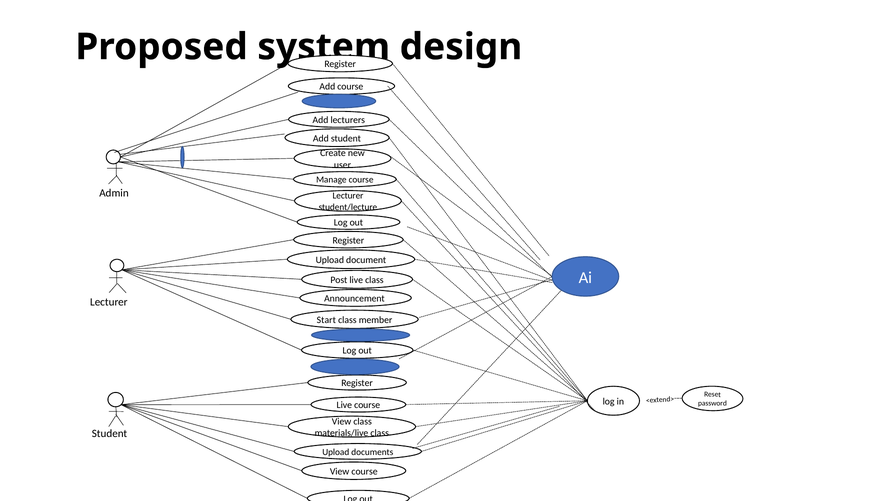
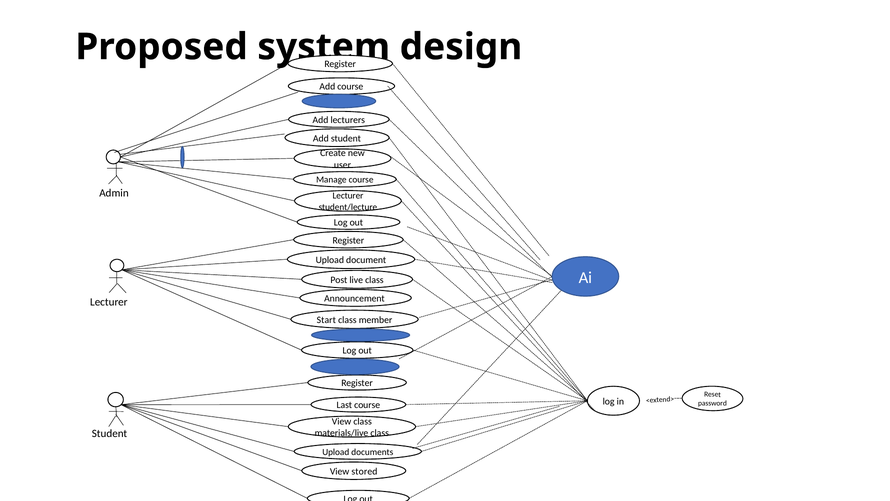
Live: Live -> Last (344, 405)
View course: course -> stored (364, 471)
